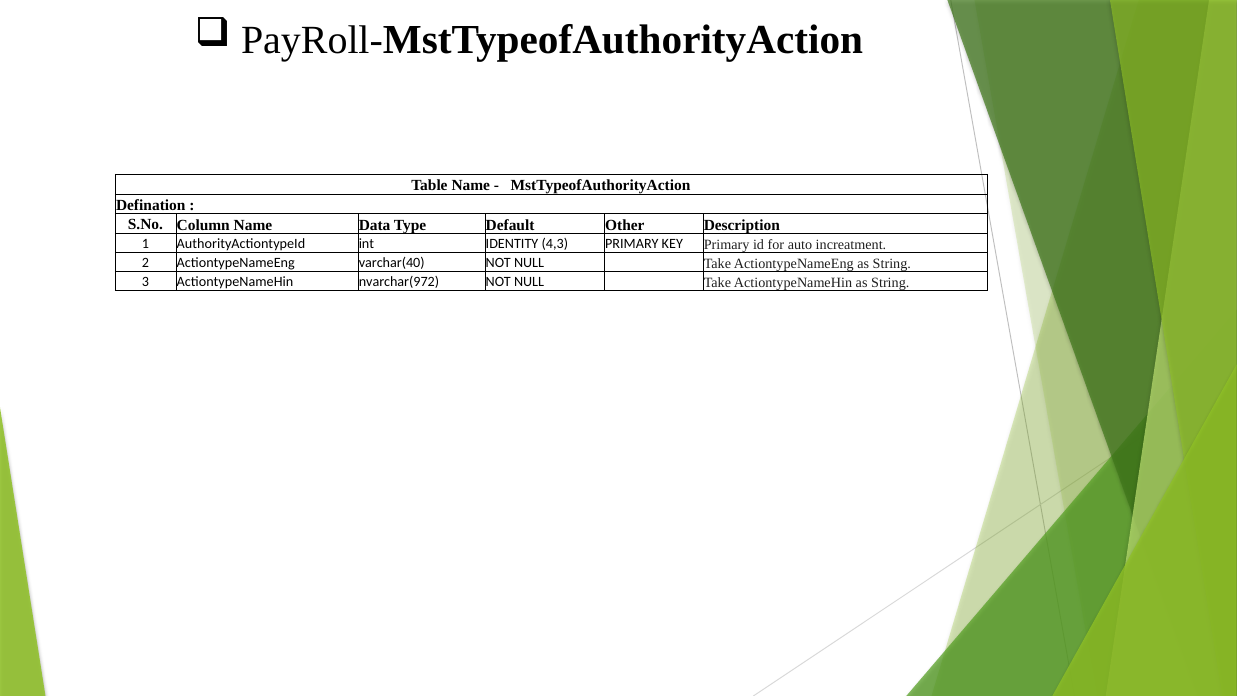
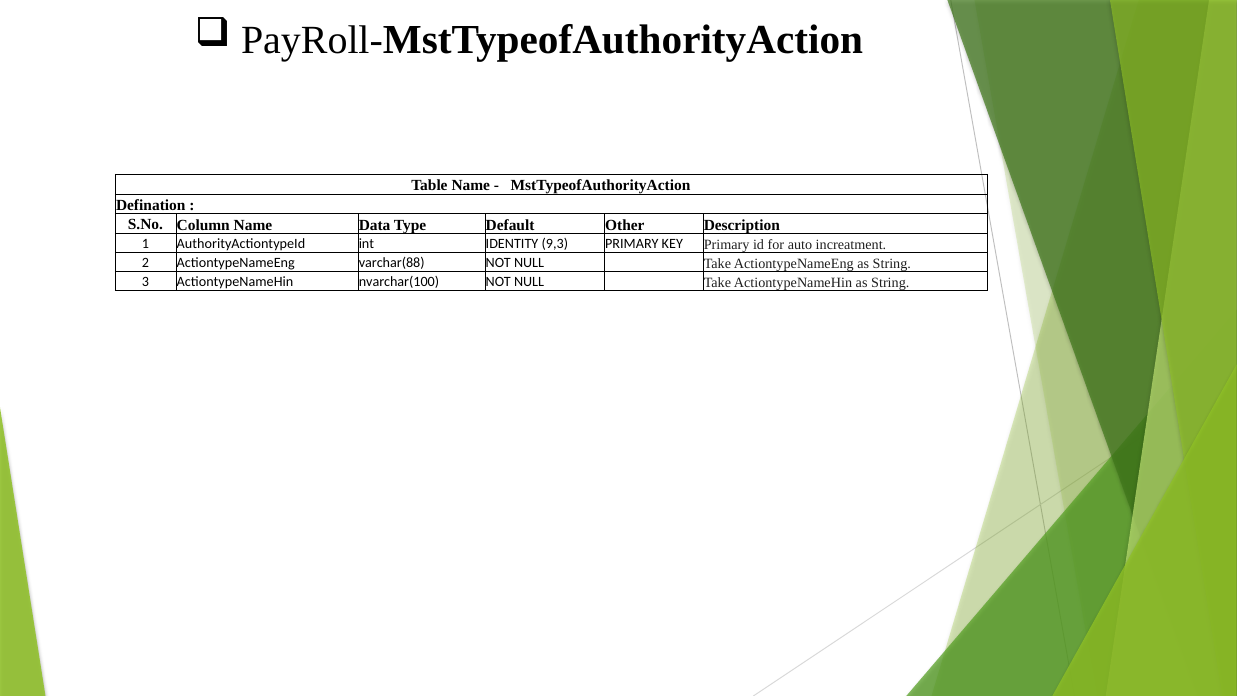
4,3: 4,3 -> 9,3 (555, 244)
varchar(40: varchar(40 -> varchar(88 (392, 263)
nvarchar(972: nvarchar(972 -> nvarchar(100 (399, 282)
